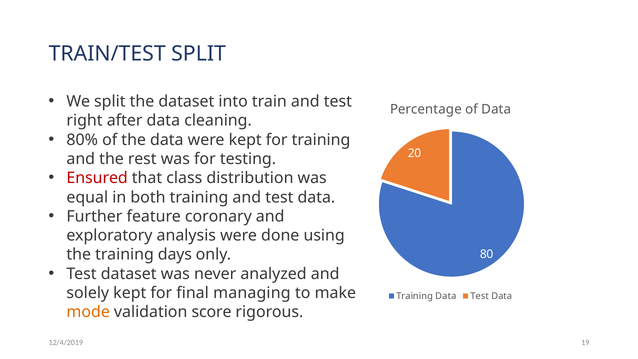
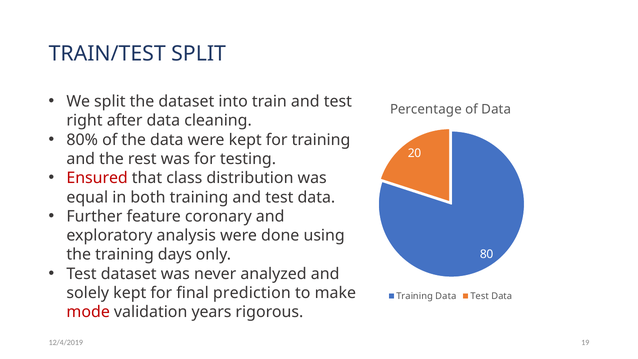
managing: managing -> prediction (252, 293)
mode colour: orange -> red (88, 312)
score: score -> years (212, 312)
